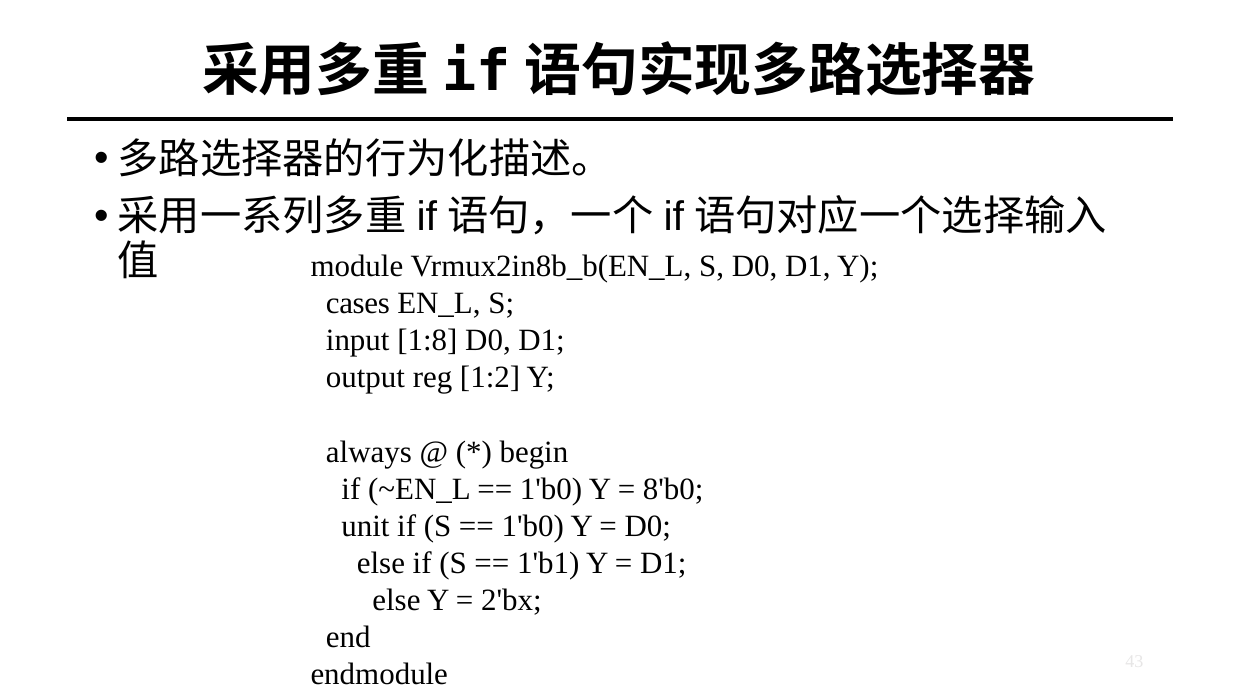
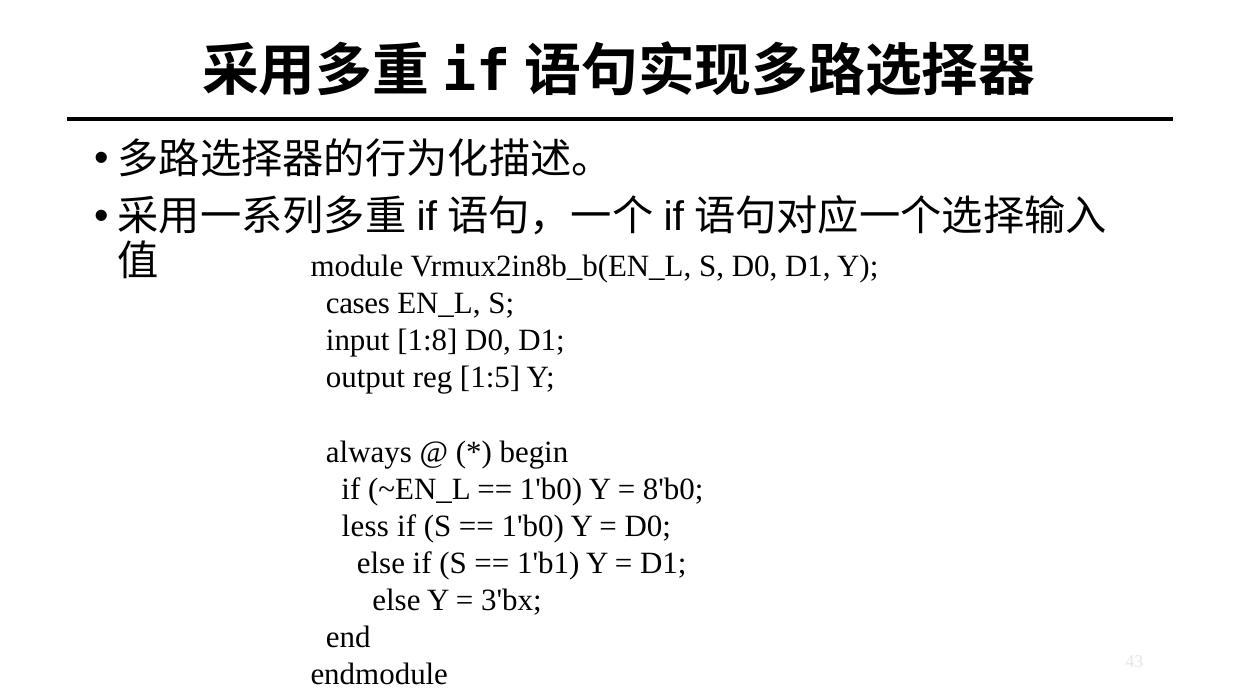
1:2: 1:2 -> 1:5 (490, 378)
unit: unit -> less (365, 526)
2'bx: 2'bx -> 3'bx (511, 601)
